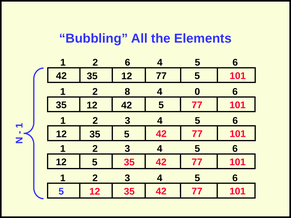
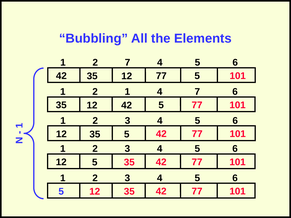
2 6: 6 -> 7 (128, 63)
2 8: 8 -> 1 (127, 92)
4 0: 0 -> 7 (197, 92)
